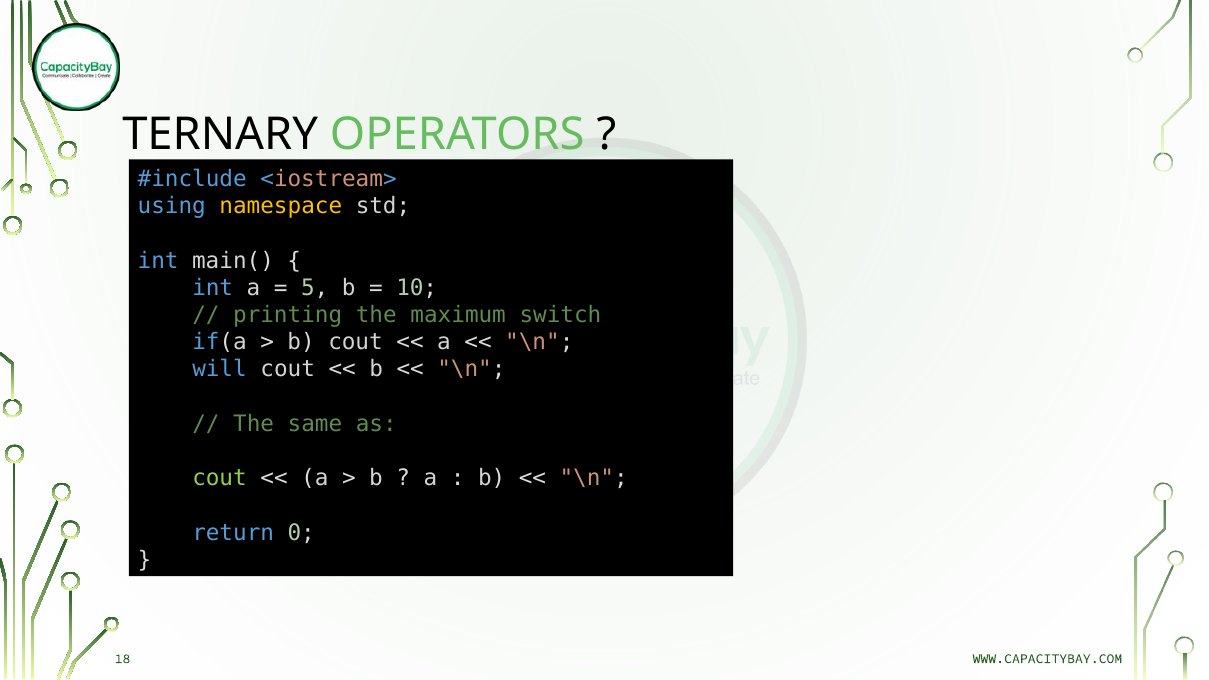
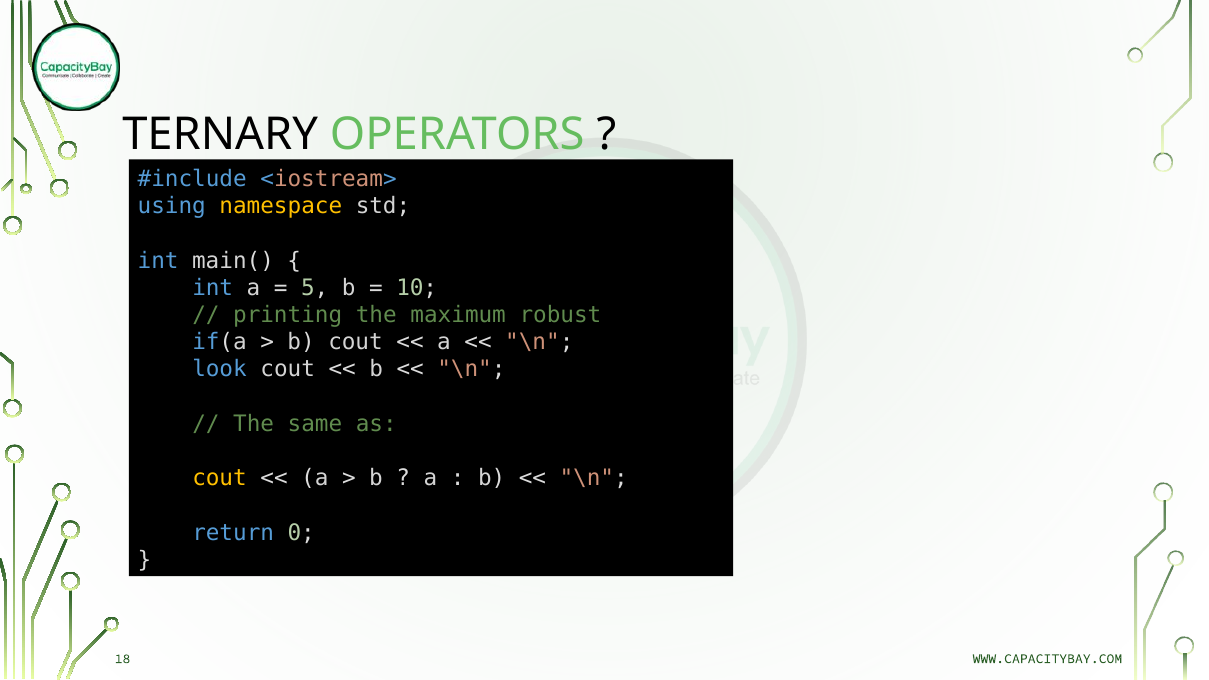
switch: switch -> robust (560, 315)
will: will -> look (220, 369)
cout colour: light green -> yellow (220, 478)
